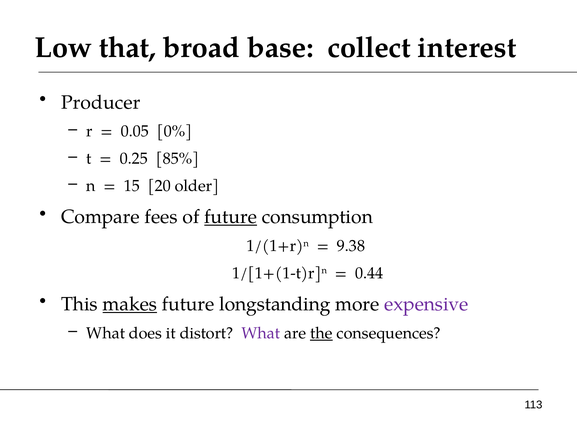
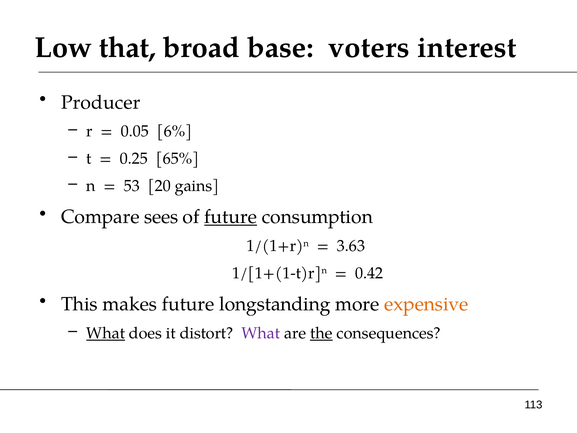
collect: collect -> voters (369, 48)
0%: 0% -> 6% (175, 131)
85%: 85% -> 65% (177, 159)
15: 15 -> 53 (132, 186)
older: older -> gains (197, 186)
fees: fees -> sees (161, 217)
9.38: 9.38 -> 3.63 (351, 246)
0.44: 0.44 -> 0.42 (369, 273)
makes underline: present -> none (130, 304)
expensive colour: purple -> orange (426, 304)
What underline: none -> present (106, 333)
